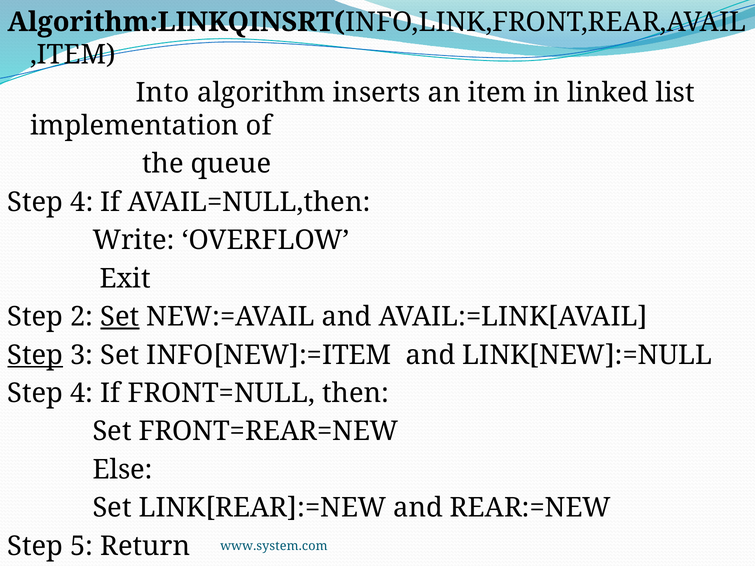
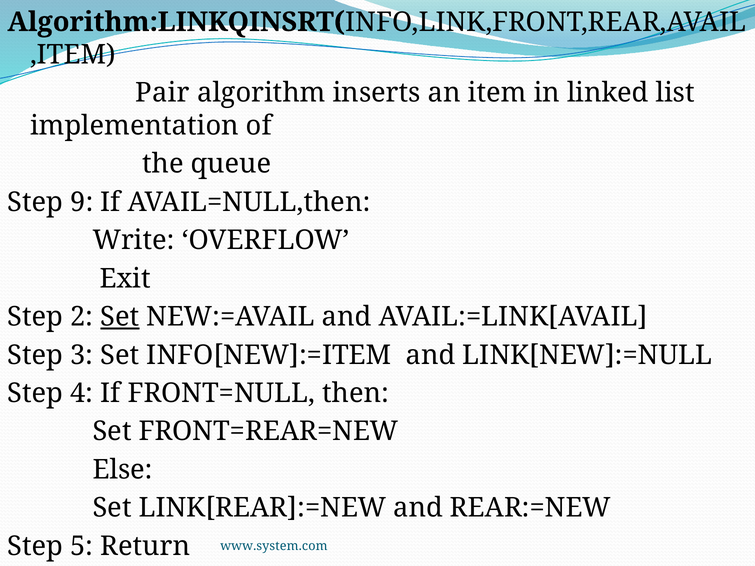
Into: Into -> Pair (163, 93)
4: 4 -> 9 (82, 202)
Step underline: present -> none (35, 355)
